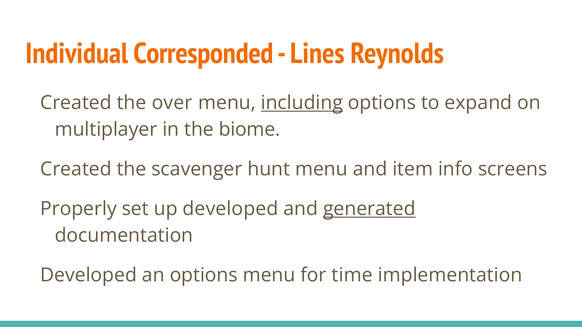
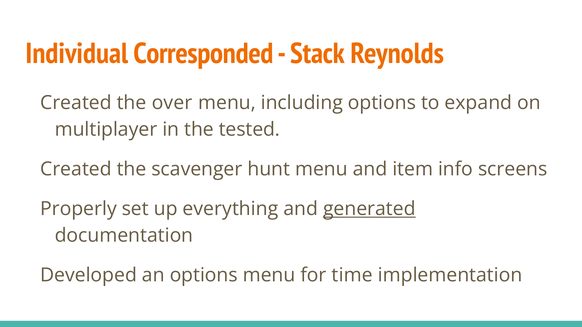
Lines: Lines -> Stack (318, 54)
including underline: present -> none (302, 103)
biome: biome -> tested (249, 130)
up developed: developed -> everything (230, 209)
